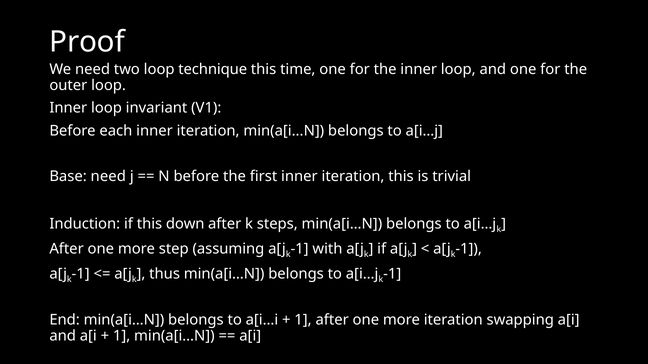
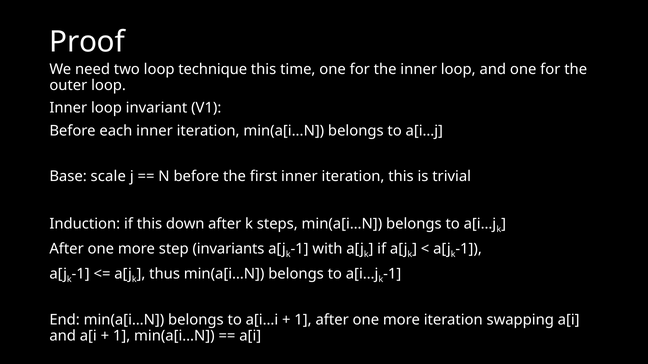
Base need: need -> scale (108, 177)
assuming: assuming -> invariants (228, 249)
